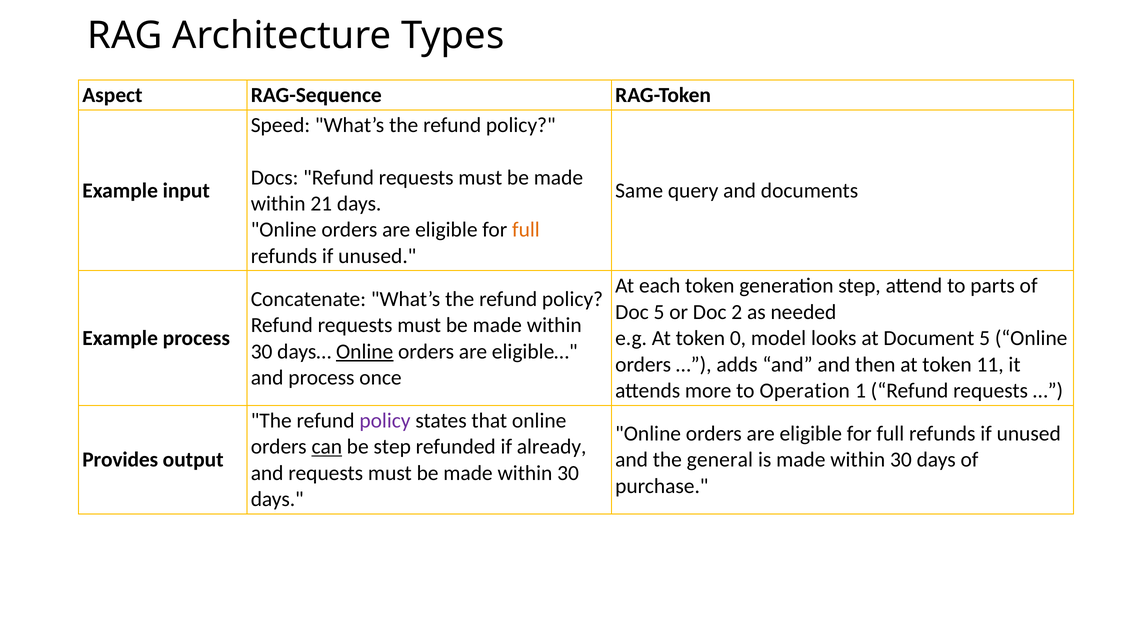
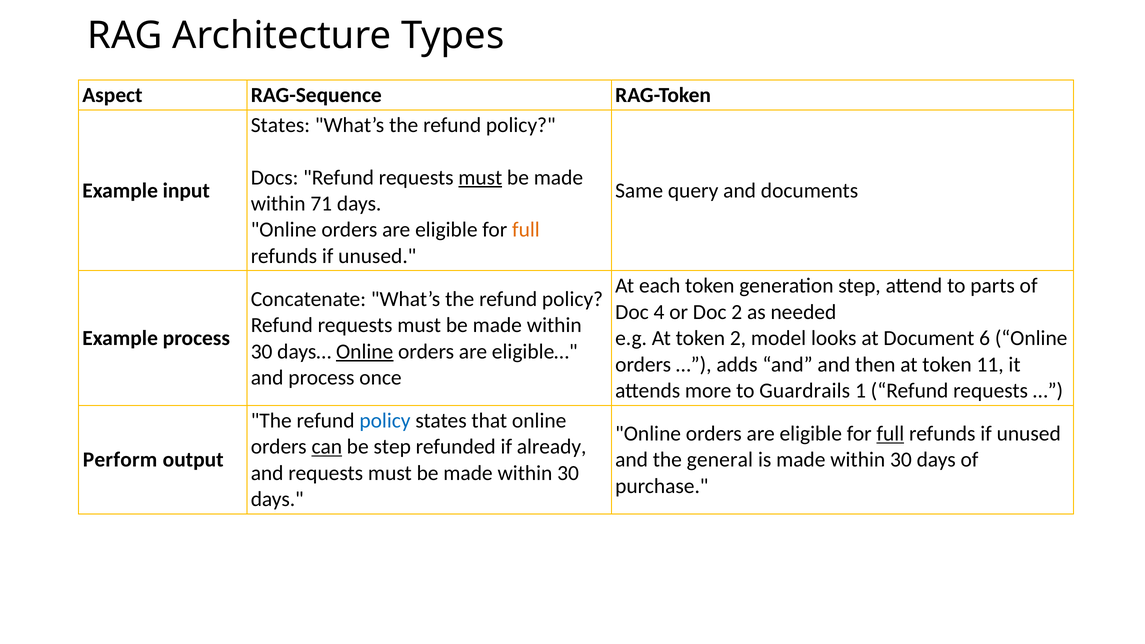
Speed: Speed -> States (280, 125)
must underline: none -> present (480, 177)
21: 21 -> 71 (321, 204)
Doc 5: 5 -> 4 (659, 312)
token 0: 0 -> 2 (738, 338)
Document 5: 5 -> 6 (985, 338)
Operation: Operation -> Guardrails (805, 391)
policy colour: purple -> blue (385, 421)
full underline: none -> present (890, 434)
Provides: Provides -> Perform (120, 460)
